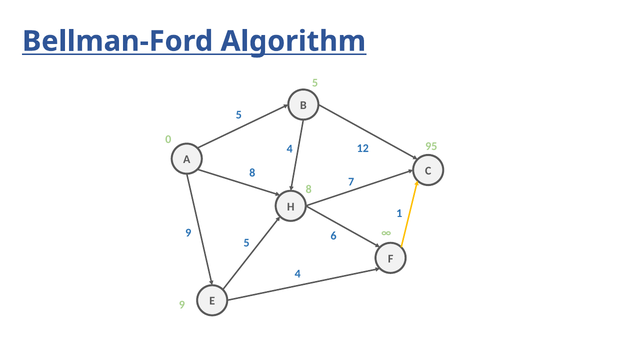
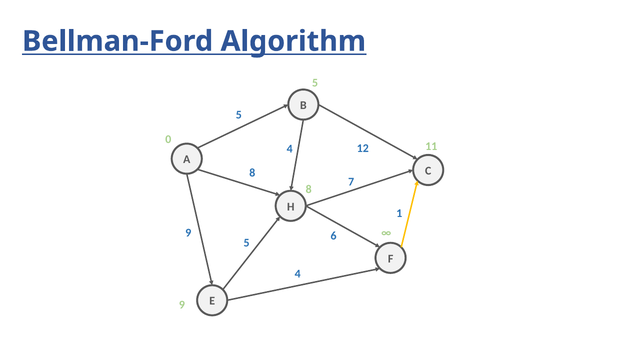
95: 95 -> 11 (431, 146)
